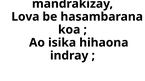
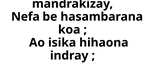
Lova: Lova -> Nefa (25, 17)
